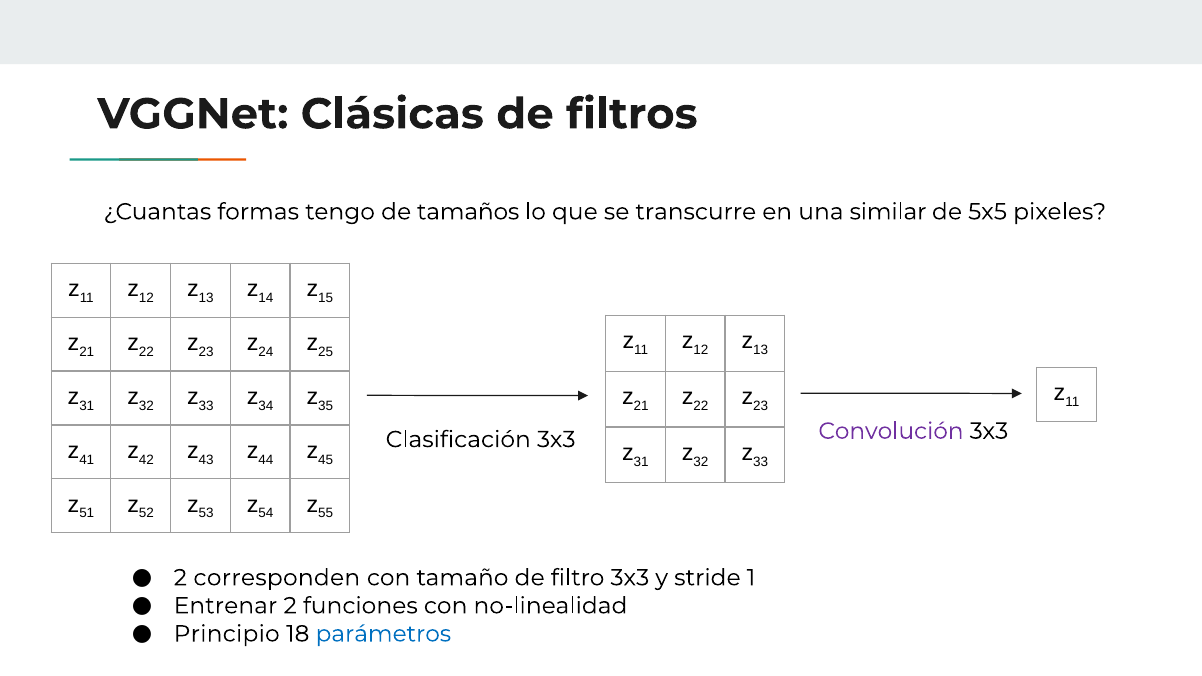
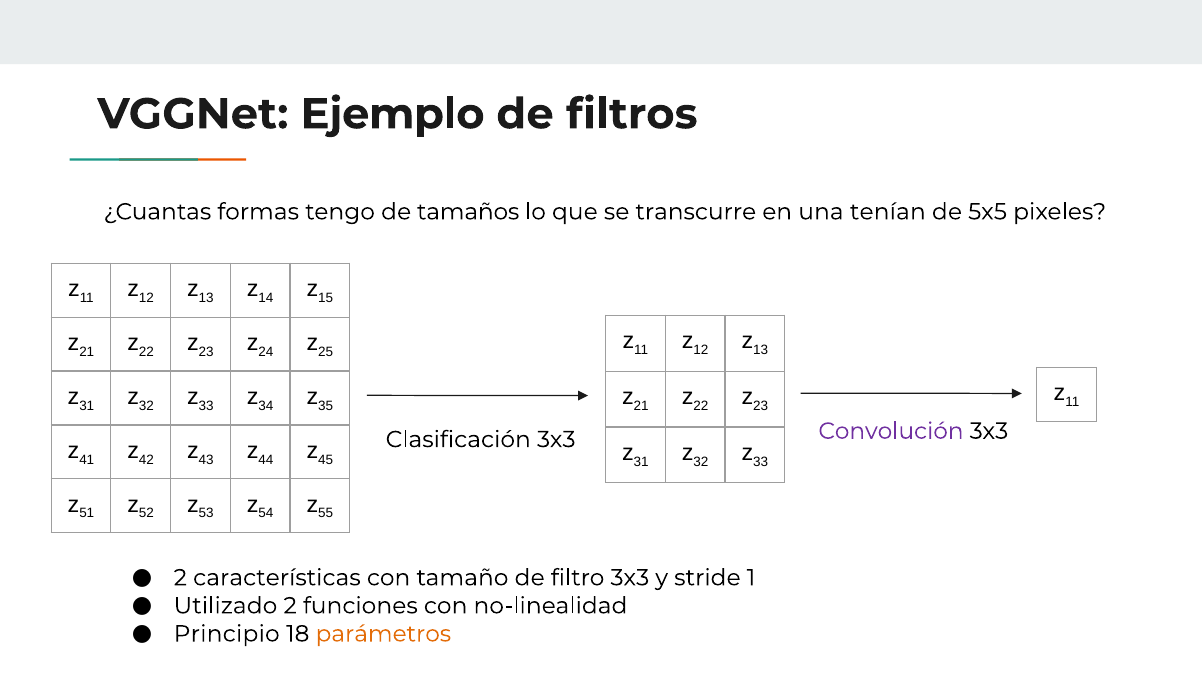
Clásicas: Clásicas -> Ejemplo (393, 114)
similar: similar -> tenían (888, 212)
corresponden: corresponden -> características (277, 578)
Entrenar: Entrenar -> Utilizado (225, 606)
parámetros colour: blue -> orange (383, 634)
